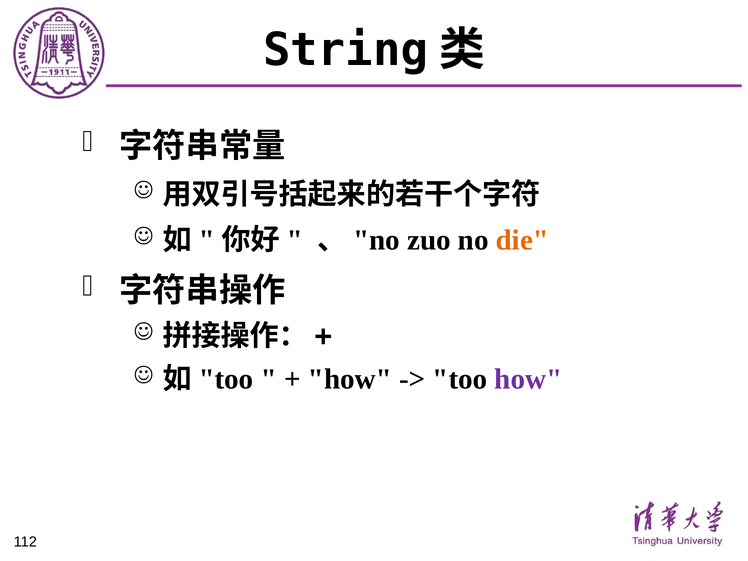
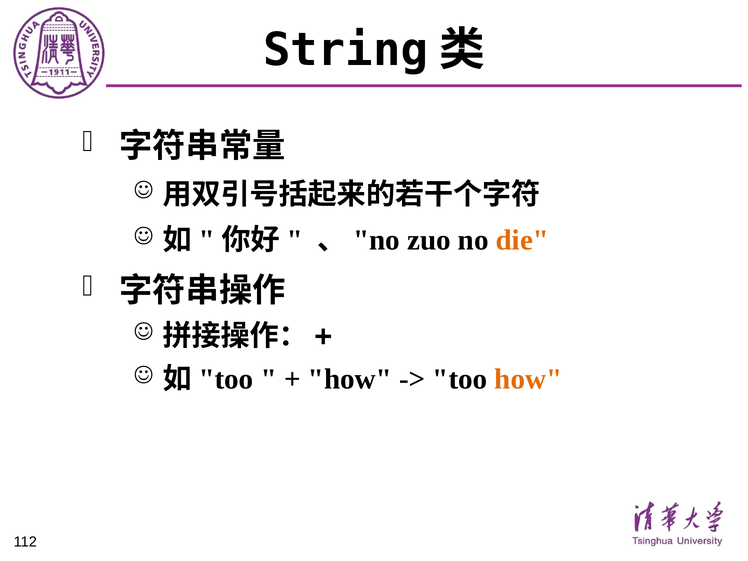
how colour: purple -> orange (528, 379)
